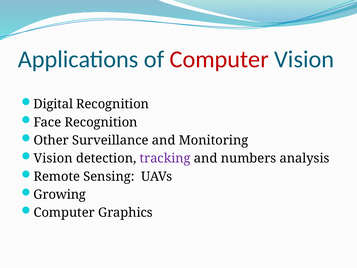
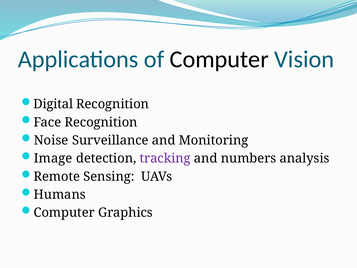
Computer colour: red -> black (219, 59)
Other: Other -> Noise (51, 140)
Vision: Vision -> Image (53, 158)
Growing: Growing -> Humans (60, 194)
